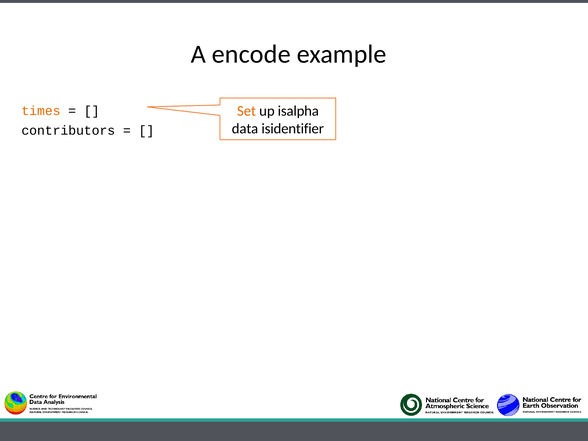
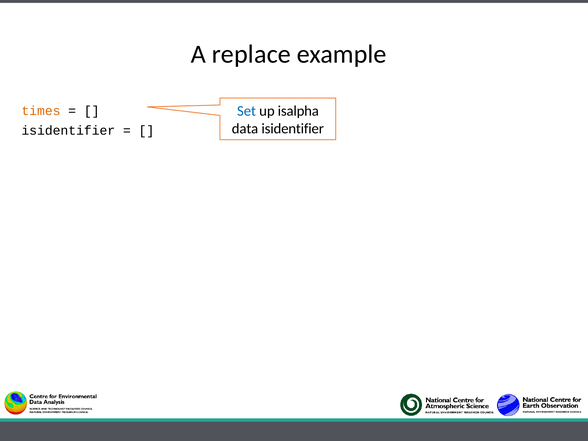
encode: encode -> replace (251, 54)
Set colour: orange -> blue (247, 111)
contributors: contributors -> isidentifier (68, 131)
